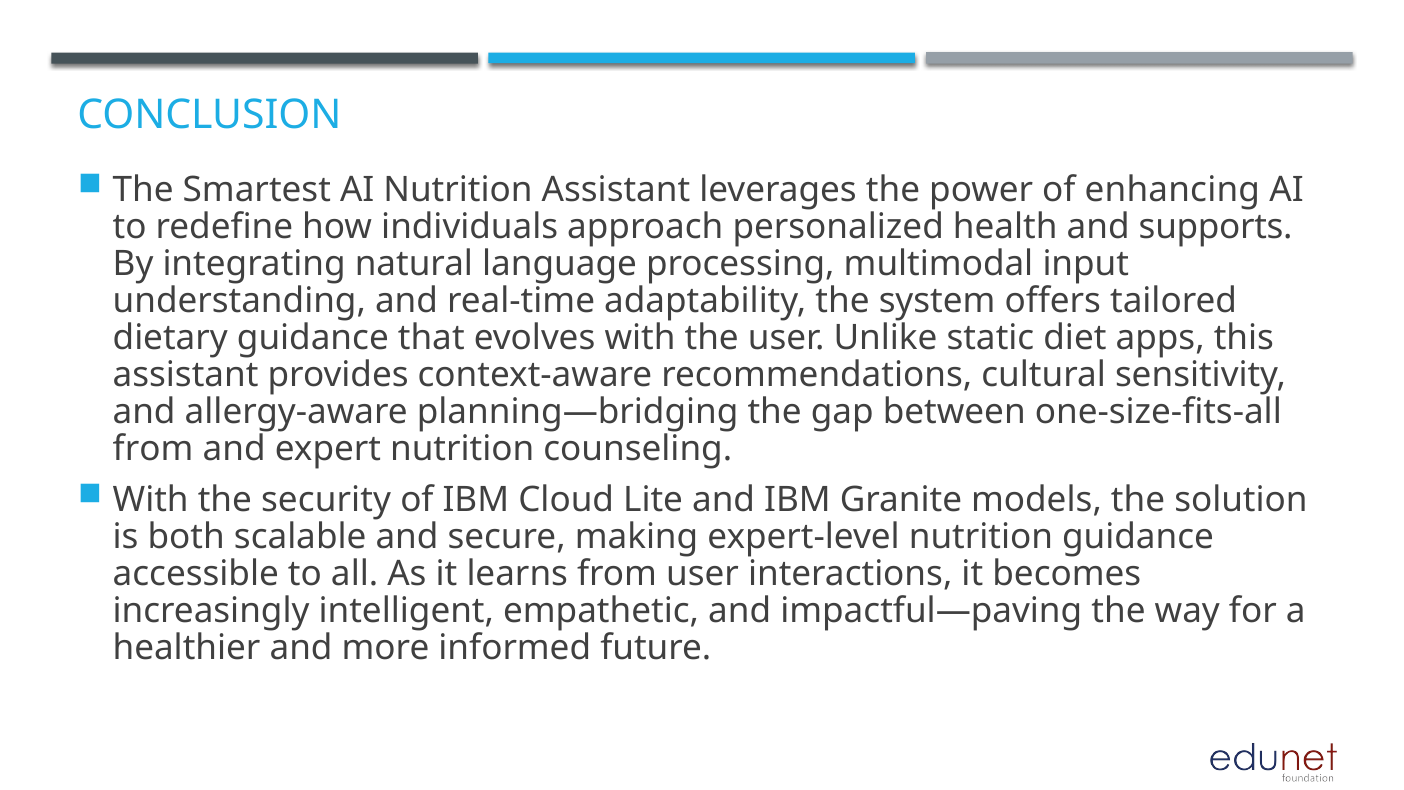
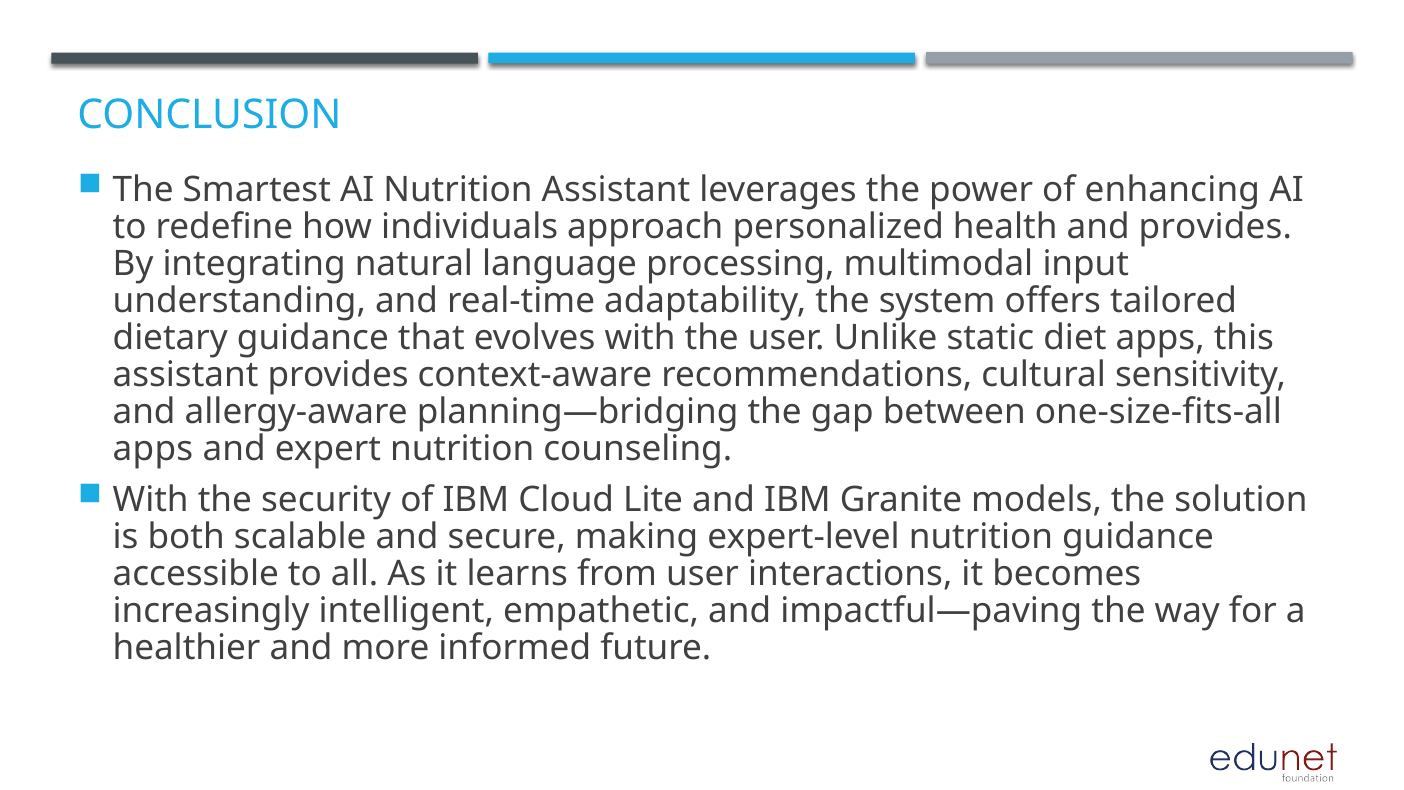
and supports: supports -> provides (1215, 227)
from: from -> apps (153, 449)
